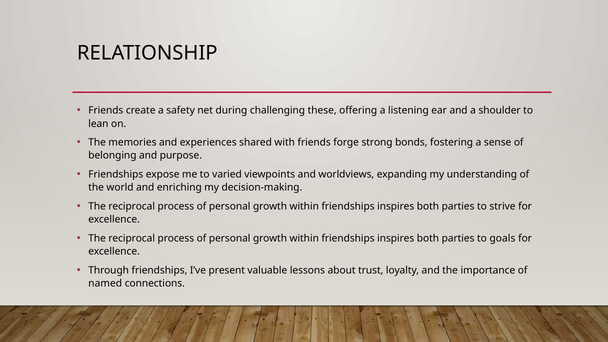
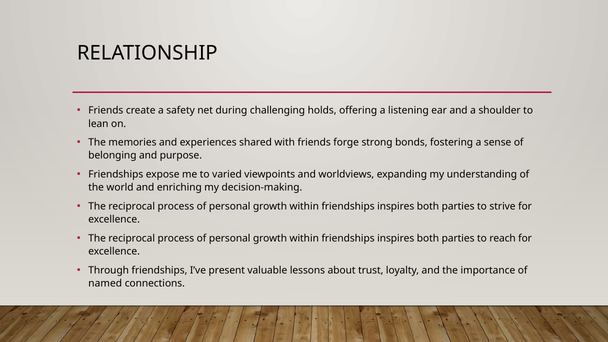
these: these -> holds (322, 111)
goals: goals -> reach (503, 238)
